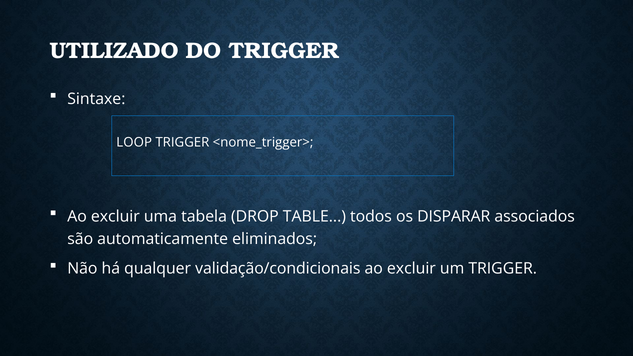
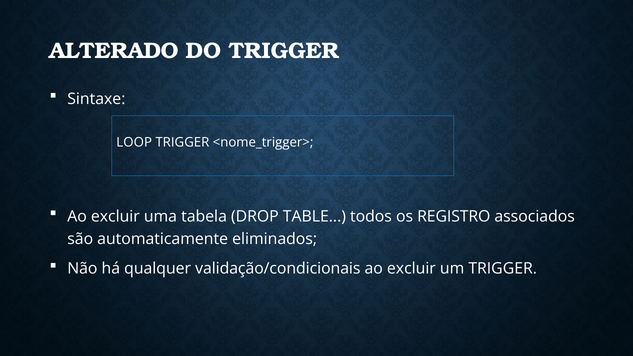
UTILIZADO: UTILIZADO -> ALTERADO (114, 51)
DISPARAR: DISPARAR -> REGISTRO (454, 216)
